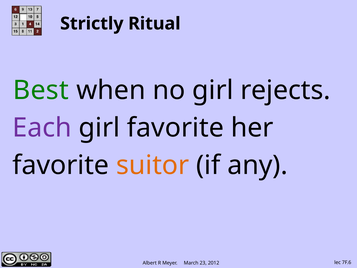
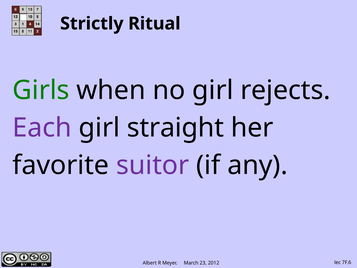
Best: Best -> Girls (41, 90)
girl favorite: favorite -> straight (175, 128)
suitor colour: orange -> purple (153, 165)
